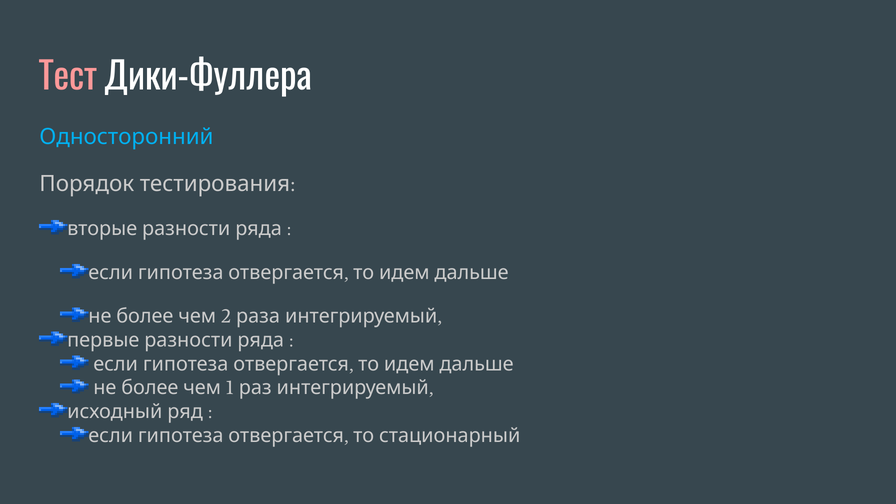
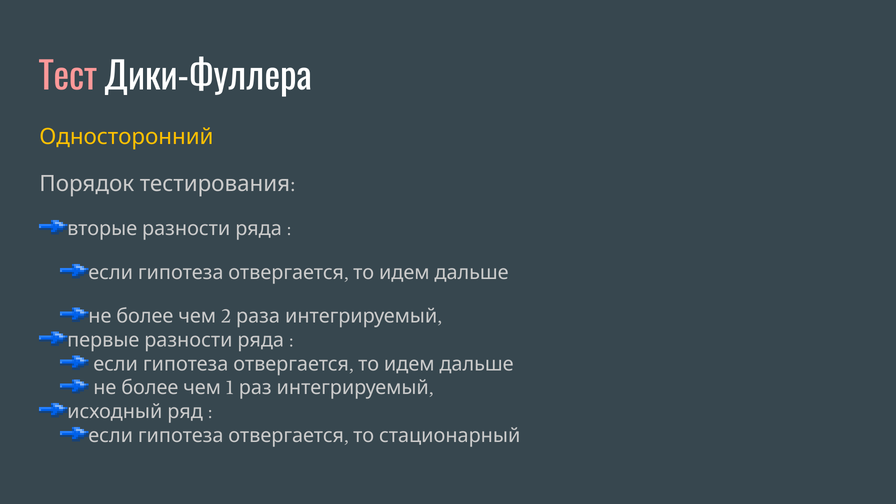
Односторонний colour: light blue -> yellow (126, 137)
